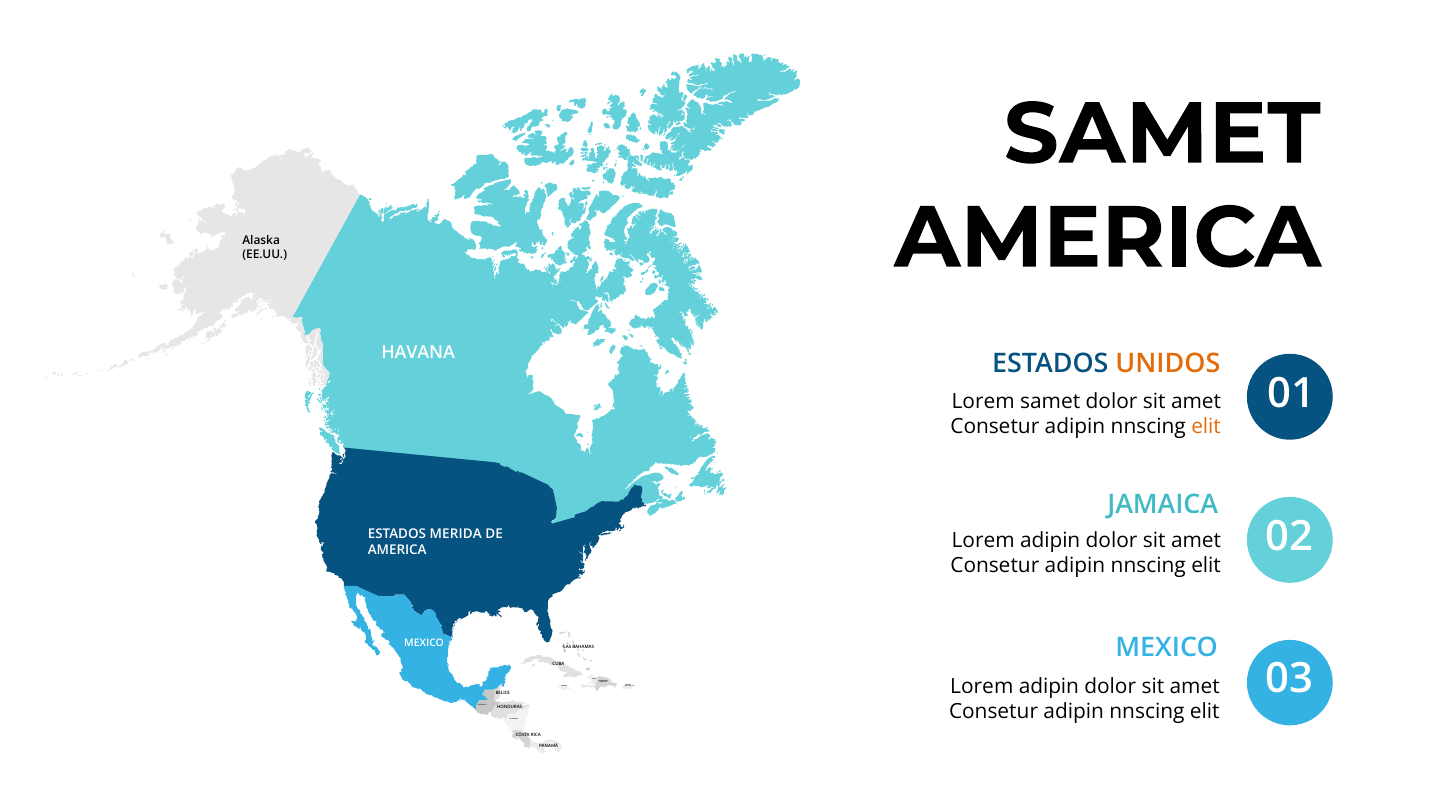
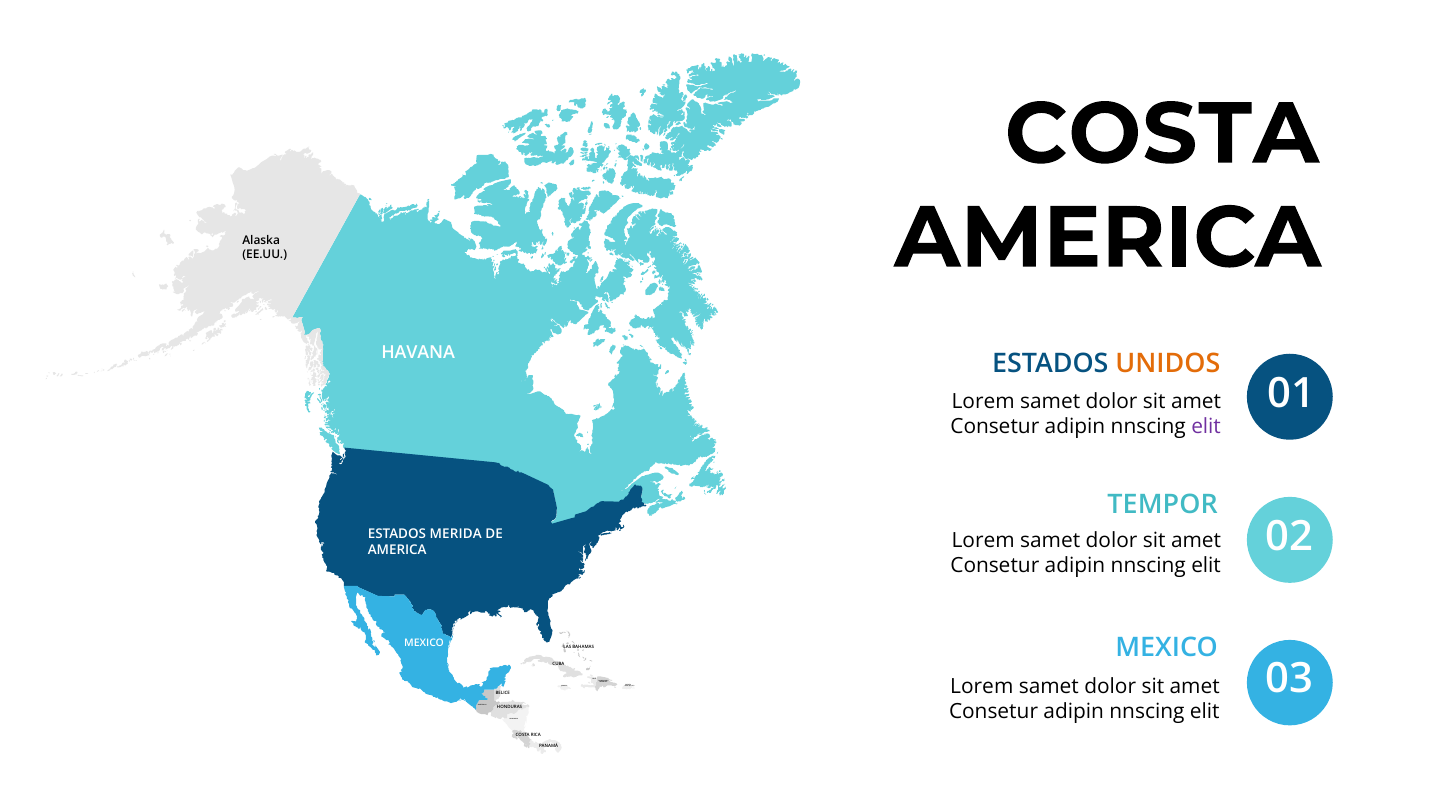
SAMET: SAMET -> COSTA (1162, 134)
elit colour: orange -> purple (1206, 427)
JAMAICA: JAMAICA -> TEMPOR (1163, 505)
adipin: adipin -> samet (1050, 541)
adipin: adipin -> samet (1049, 687)
